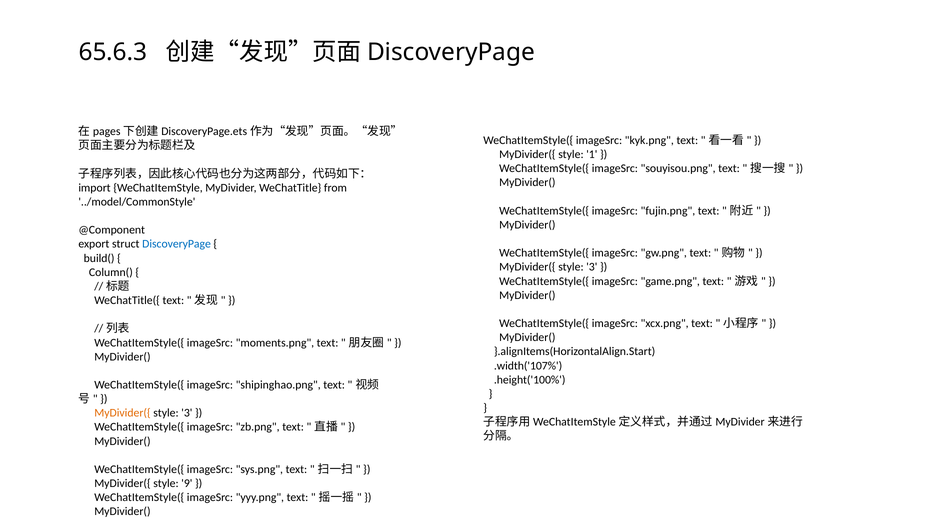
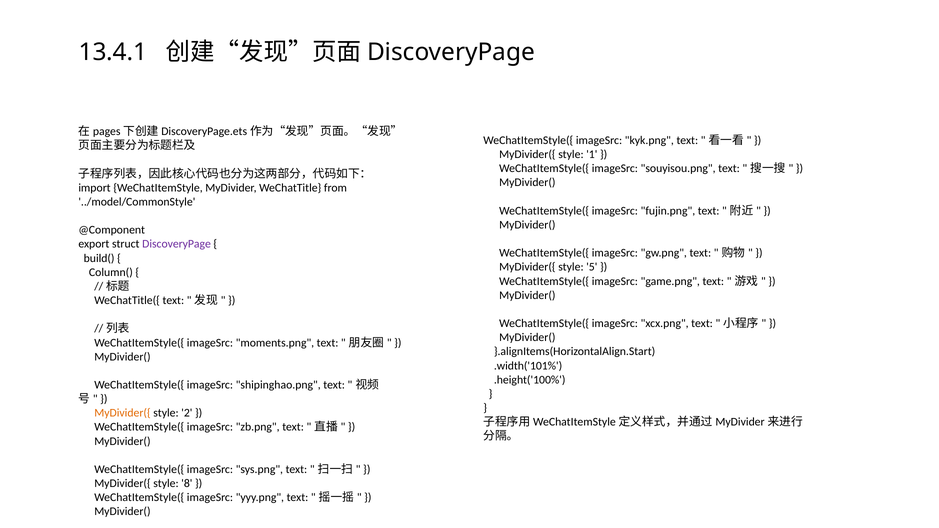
65.6.3: 65.6.3 -> 13.4.1 (113, 52)
DiscoveryPage colour: blue -> purple (177, 244)
3: 3 -> 5 (592, 267)
.width('107%: .width('107% -> .width('101% (528, 366)
3: 3 -> 2 (187, 413)
9: 9 -> 8 (187, 484)
